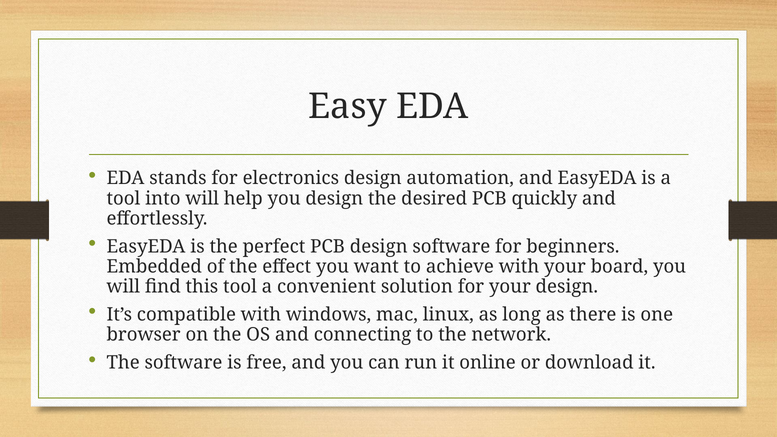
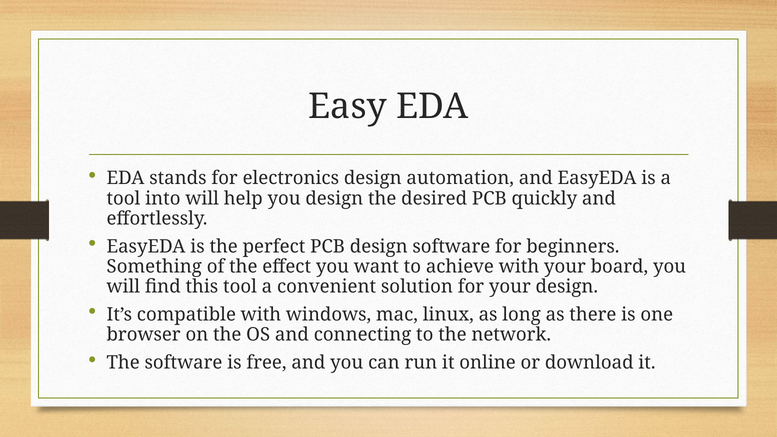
Embedded: Embedded -> Something (154, 267)
